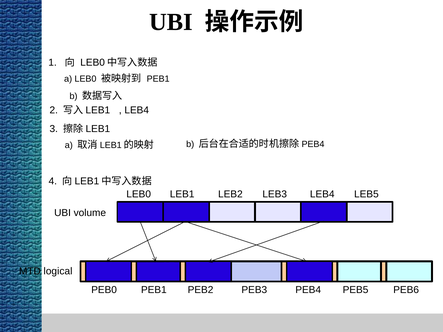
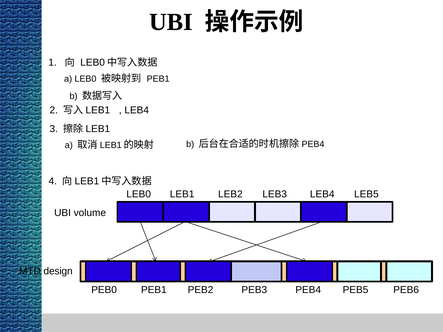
logical: logical -> design (58, 271)
